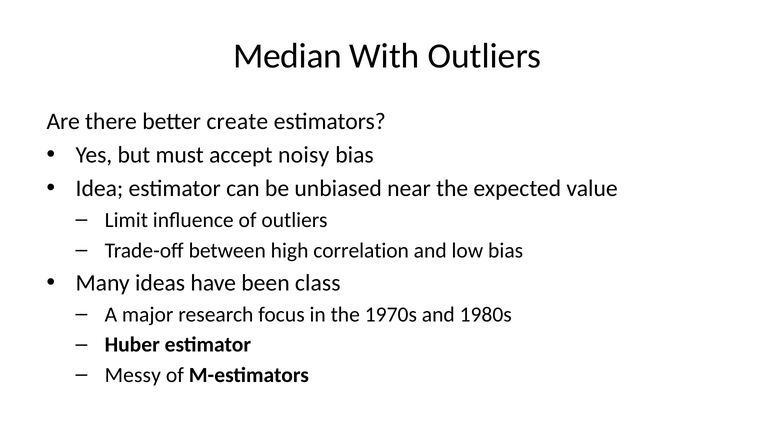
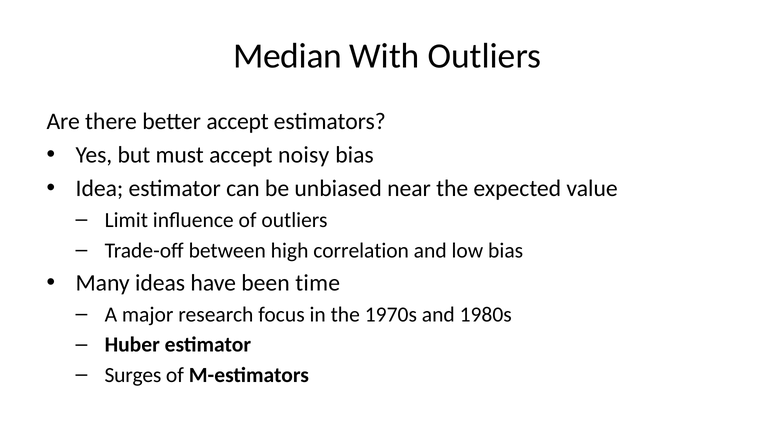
better create: create -> accept (238, 121)
class: class -> time (318, 283)
Messy: Messy -> Surges (133, 375)
